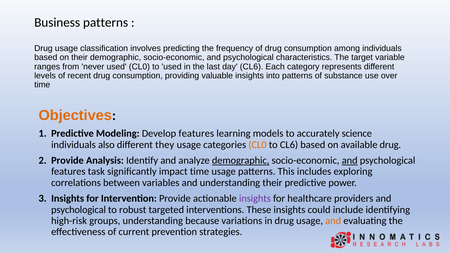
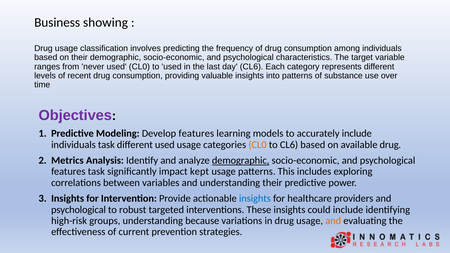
Business patterns: patterns -> showing (106, 23)
Objectives colour: orange -> purple (75, 115)
accurately science: science -> include (357, 134)
individuals also: also -> task (106, 145)
different they: they -> used (165, 145)
Provide: Provide -> Metrics (67, 161)
and underline: present -> none (350, 161)
impact time: time -> kept (200, 172)
insights colour: purple -> blue (255, 199)
